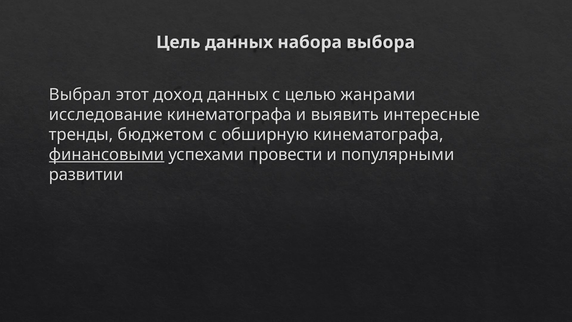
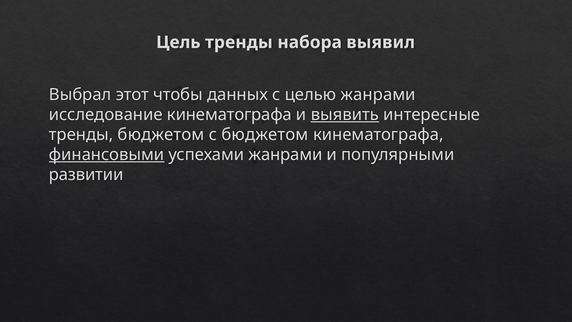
Цель данных: данных -> тренды (239, 42)
выбора: выбора -> выявил (381, 42)
доход: доход -> чтобы (178, 95)
выявить underline: none -> present (345, 115)
с обширную: обширную -> бюджетом (265, 135)
успехами провести: провести -> жанрами (285, 155)
